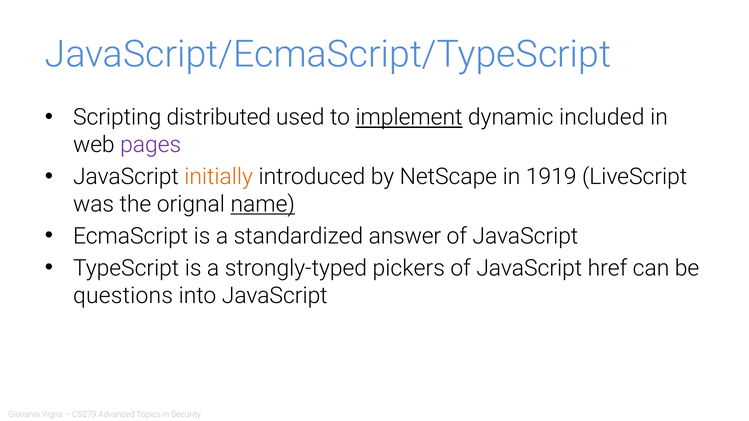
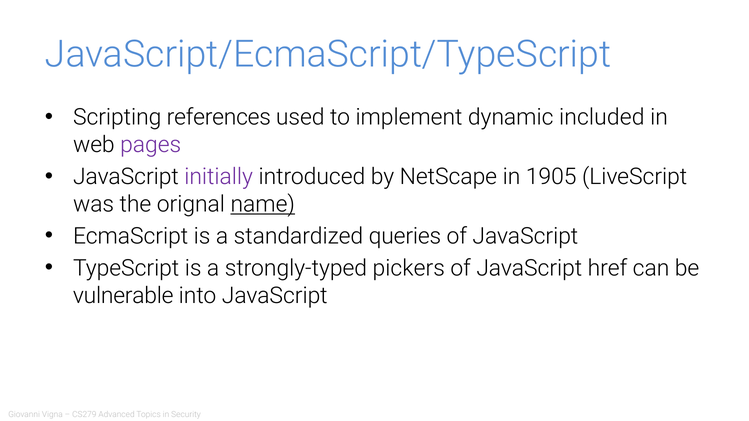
distributed: distributed -> references (219, 117)
implement underline: present -> none (409, 117)
initially colour: orange -> purple (219, 177)
1919: 1919 -> 1905 (551, 177)
answer: answer -> queries (405, 236)
questions: questions -> vulnerable (123, 296)
